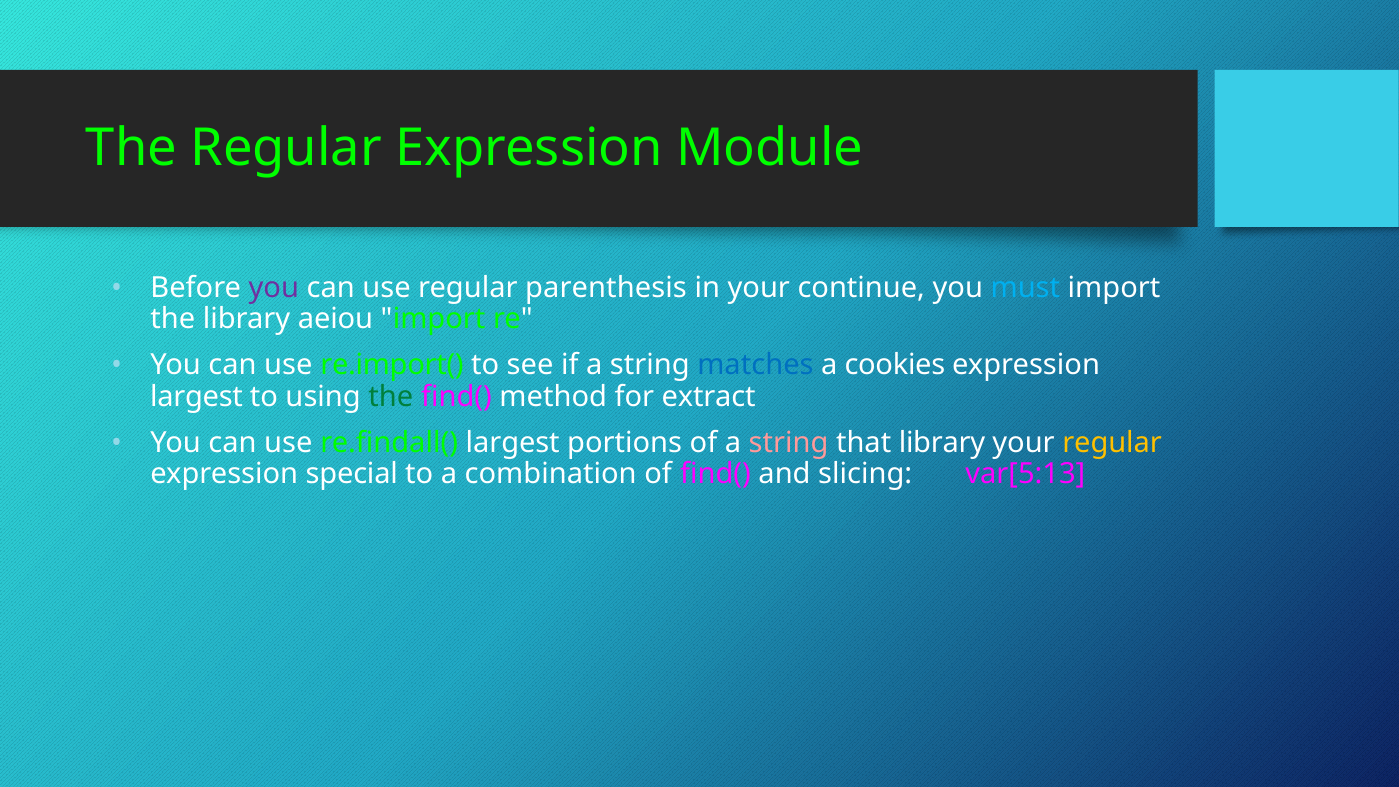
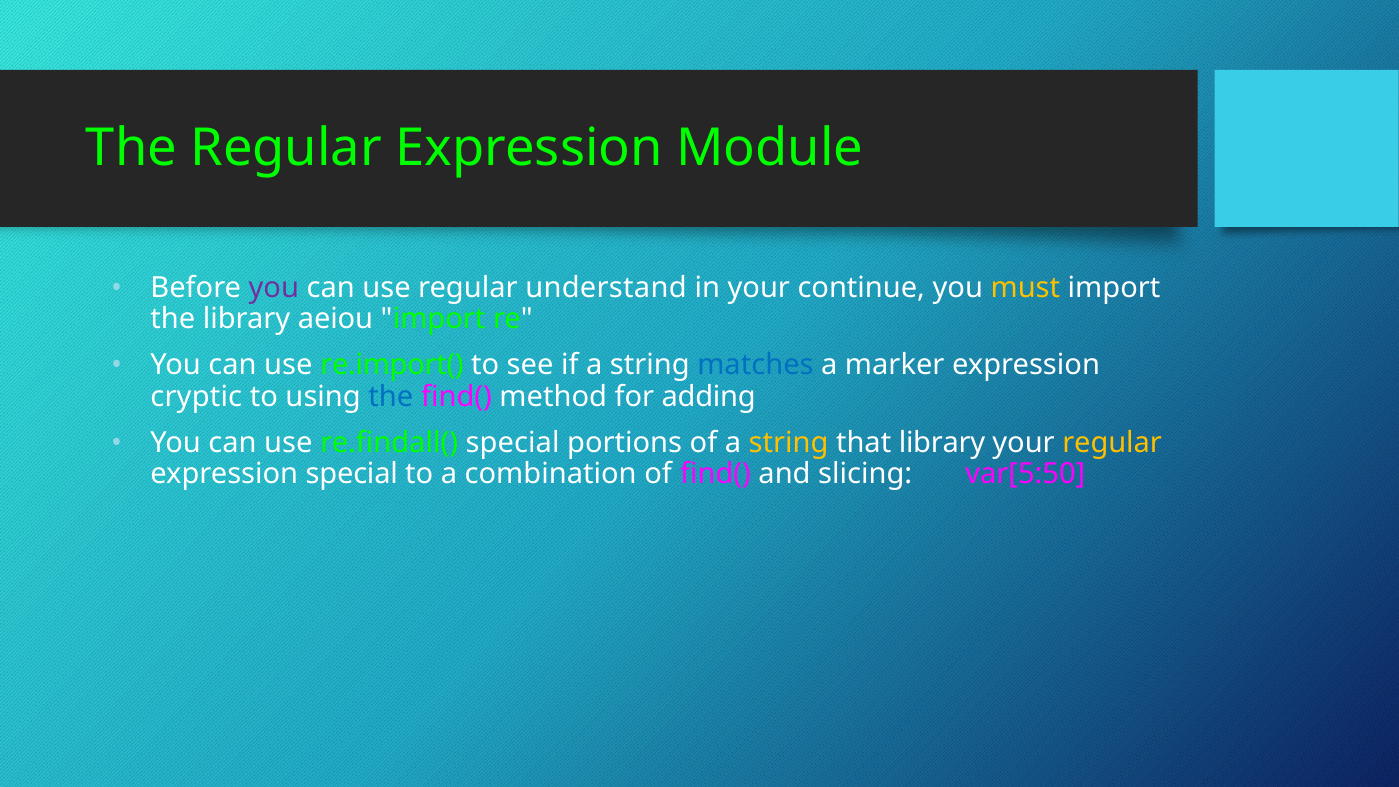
parenthesis: parenthesis -> understand (606, 288)
must colour: light blue -> yellow (1025, 288)
cookies: cookies -> marker (895, 365)
largest: largest -> cryptic (196, 397)
the colour: green -> blue (391, 397)
extract: extract -> adding (709, 397)
re.findall( largest: largest -> special (513, 443)
string colour: pink -> yellow (789, 443)
var[5:13: var[5:13 -> var[5:50 (1025, 474)
